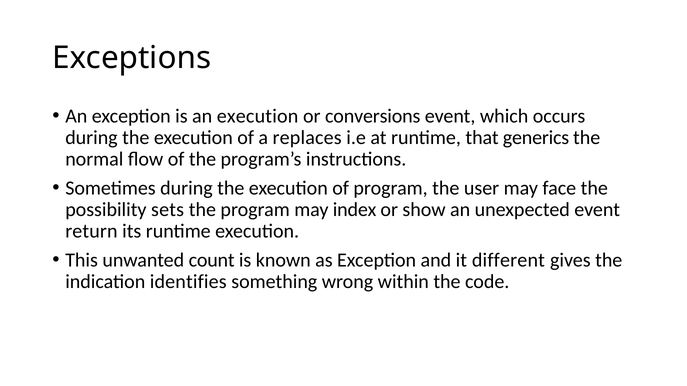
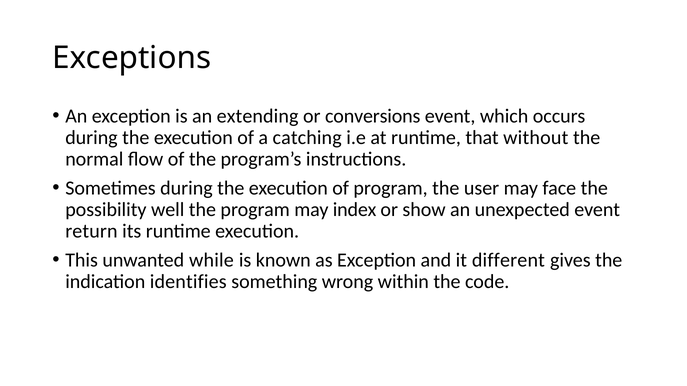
an execution: execution -> extending (258, 116)
replaces: replaces -> catching (307, 138)
generics: generics -> without (536, 138)
sets: sets -> well (168, 210)
count: count -> while (211, 260)
